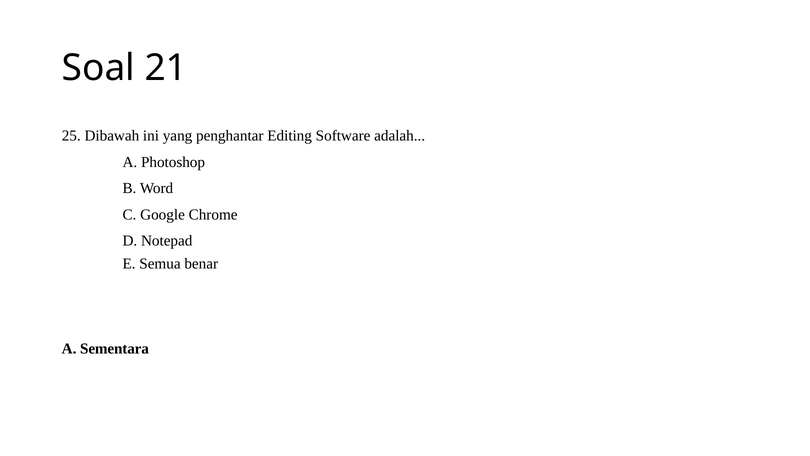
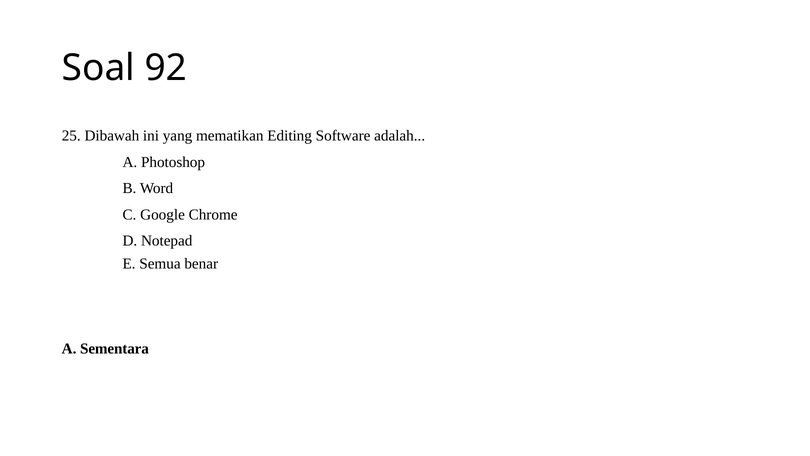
21: 21 -> 92 (166, 68)
penghantar: penghantar -> mematikan (230, 136)
